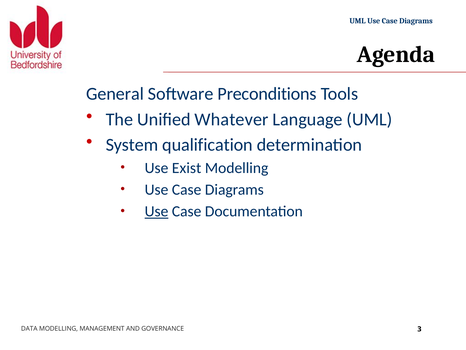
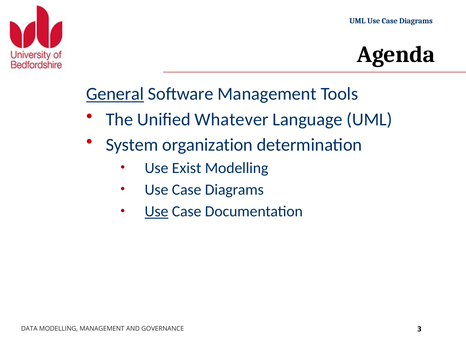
General underline: none -> present (115, 94)
Software Preconditions: Preconditions -> Management (267, 94)
qualification: qualification -> organization (208, 145)
